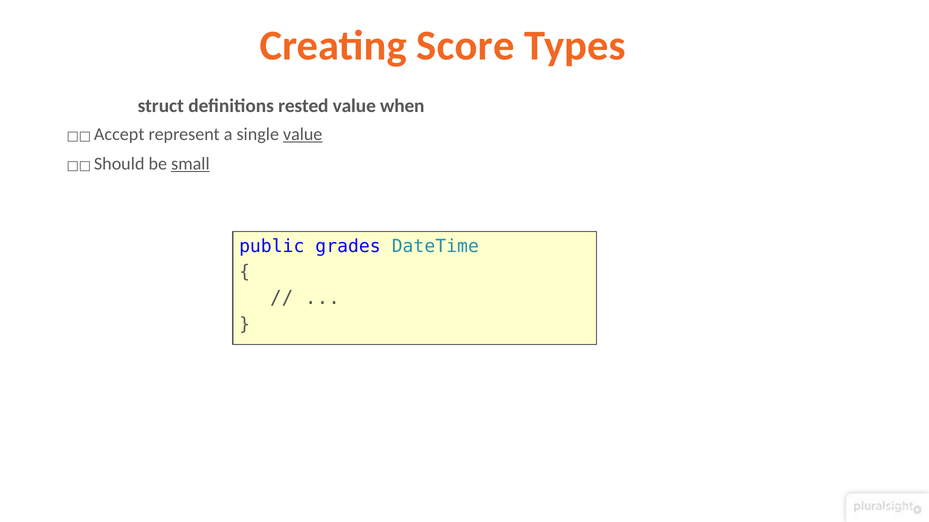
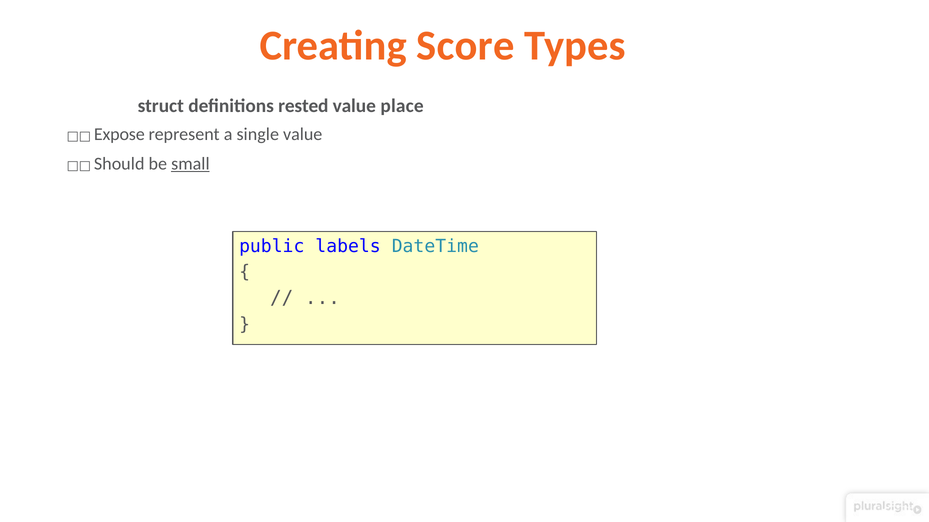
when: when -> place (402, 106)
Accept: Accept -> Expose (119, 135)
value underline: present -> none (303, 135)
grades: grades -> labels (348, 246)
